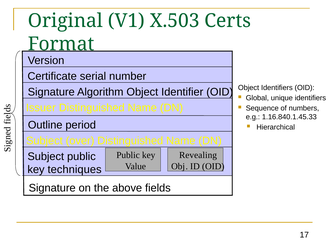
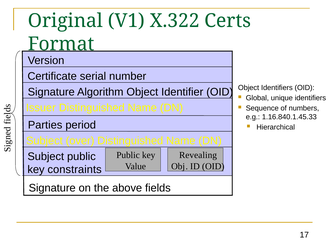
X.503: X.503 -> X.322 (175, 21)
Outline: Outline -> Parties (45, 125)
techniques: techniques -> constraints (75, 169)
